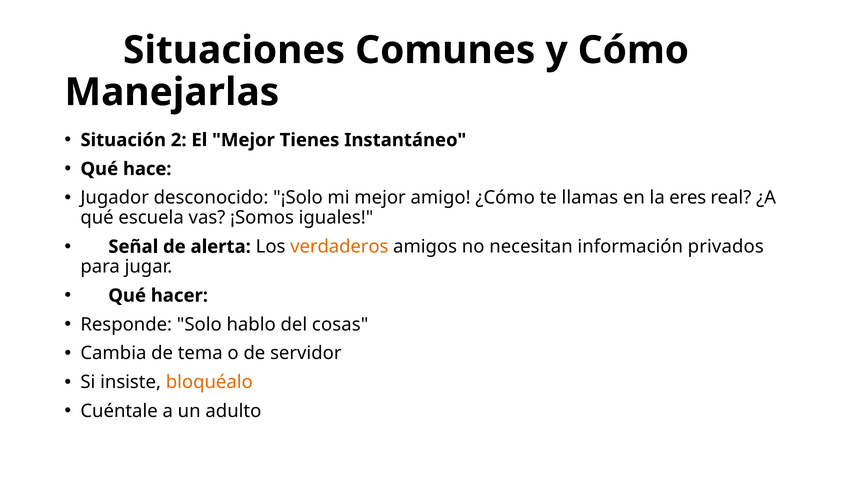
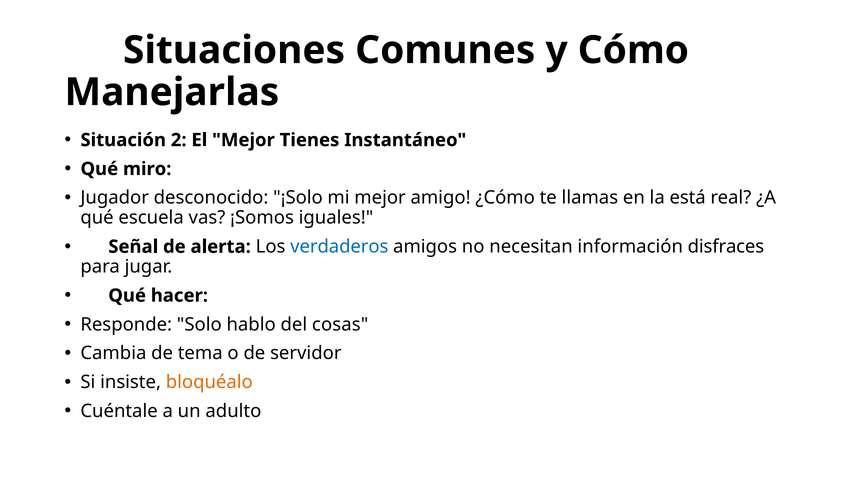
hace: hace -> miro (147, 169)
eres: eres -> está (688, 198)
verdaderos colour: orange -> blue (339, 246)
privados: privados -> disfraces (726, 246)
